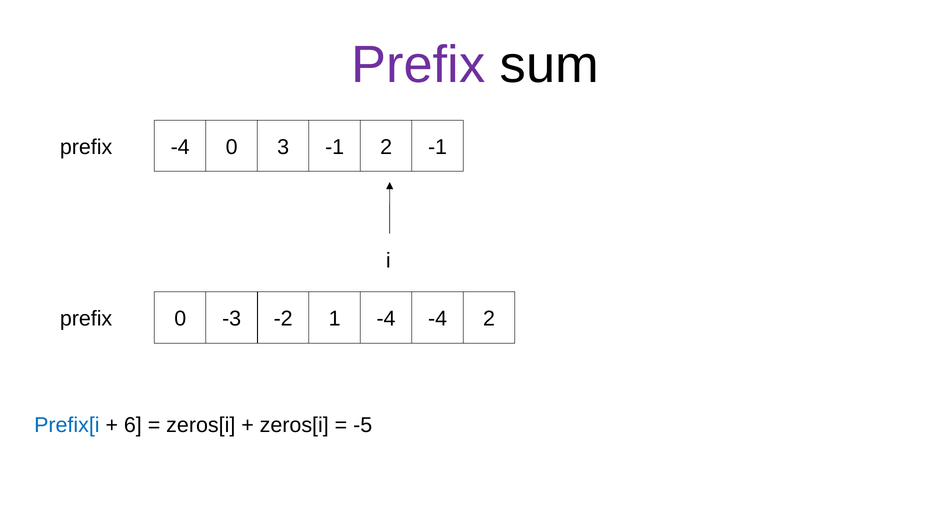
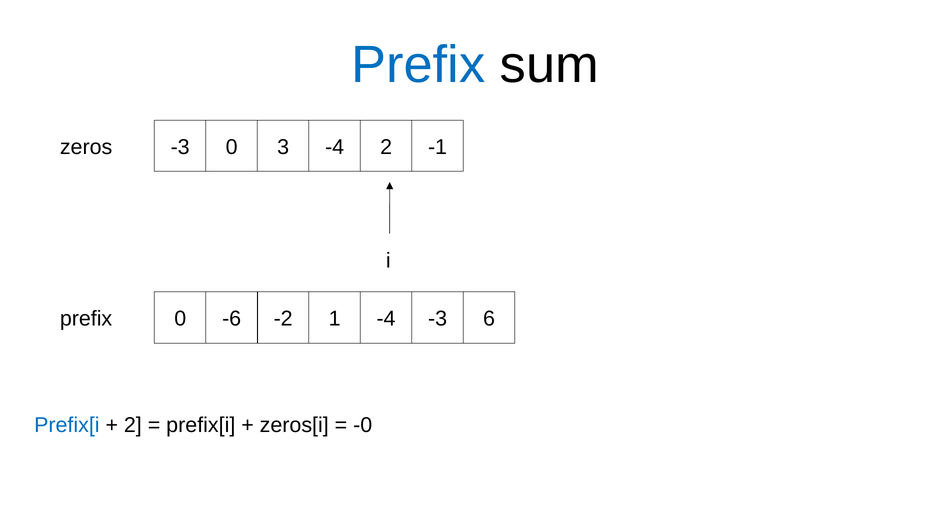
Prefix colour: purple -> blue (418, 65)
prefix: prefix -> zeros (86, 147)
-4: -4 -> -3 (180, 147)
0 -1: -1 -> -4 (335, 147)
-3: -3 -> -6 (232, 319)
1 -4: -4 -> -3 (438, 319)
prefix 2: 2 -> 6 (489, 319)
6: 6 -> 2 (133, 426)
zeros[i: zeros[i -> prefix[i (201, 426)
-5: -5 -> -0 (363, 426)
